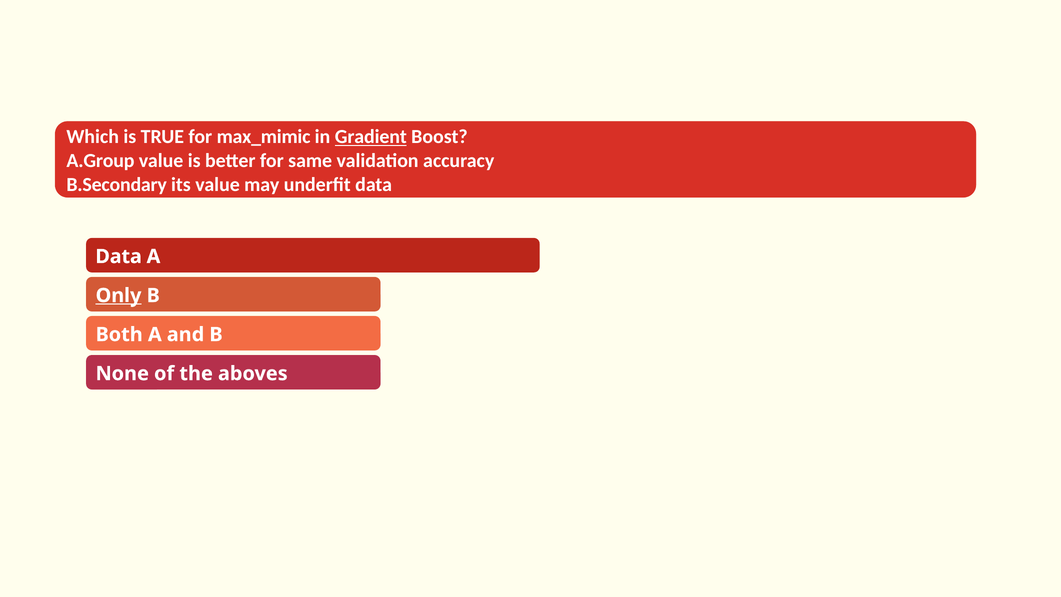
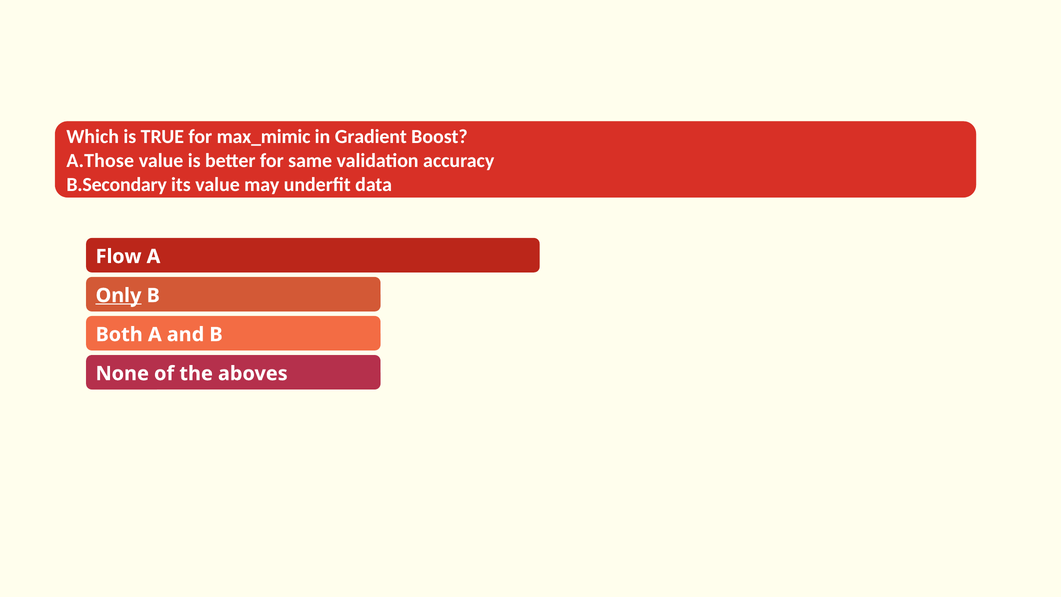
Gradient underline: present -> none (371, 137)
A.Group: A.Group -> A.Those (100, 161)
Data: Data -> Flow (119, 256)
